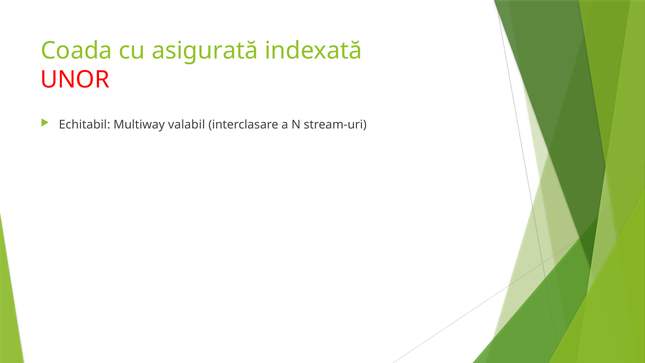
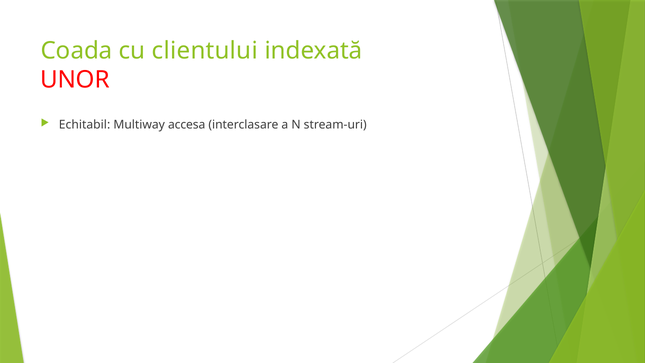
asigurată: asigurată -> clientului (205, 51)
valabil: valabil -> accesa (187, 125)
